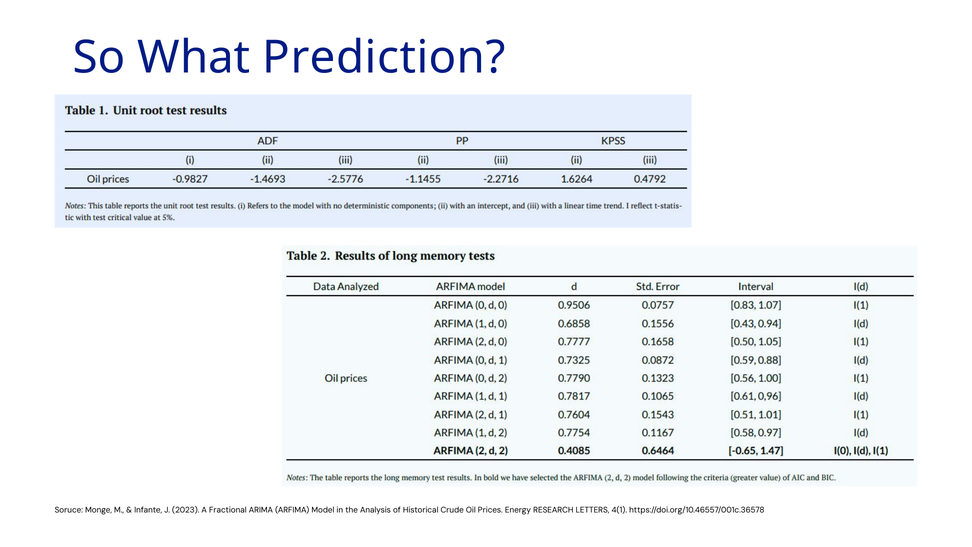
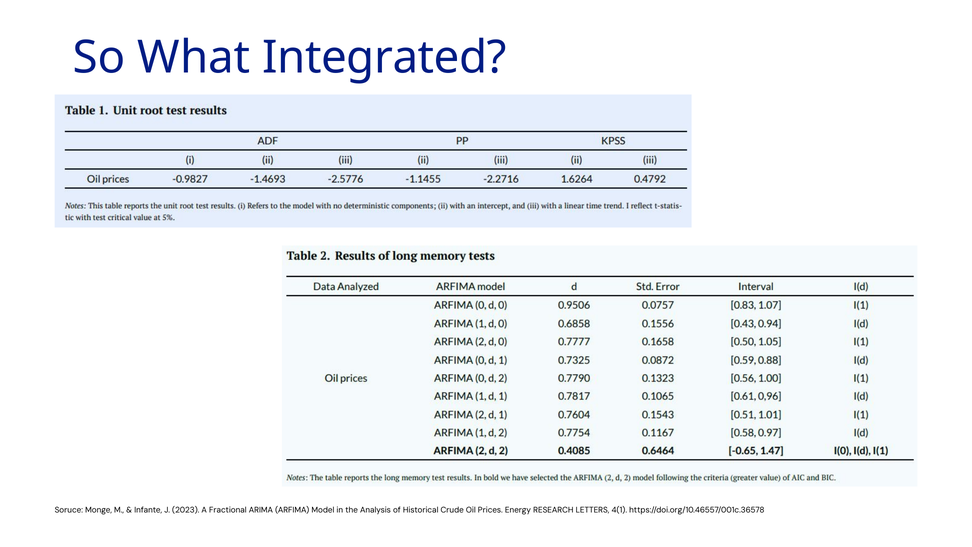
Prediction: Prediction -> Integrated (384, 57)
